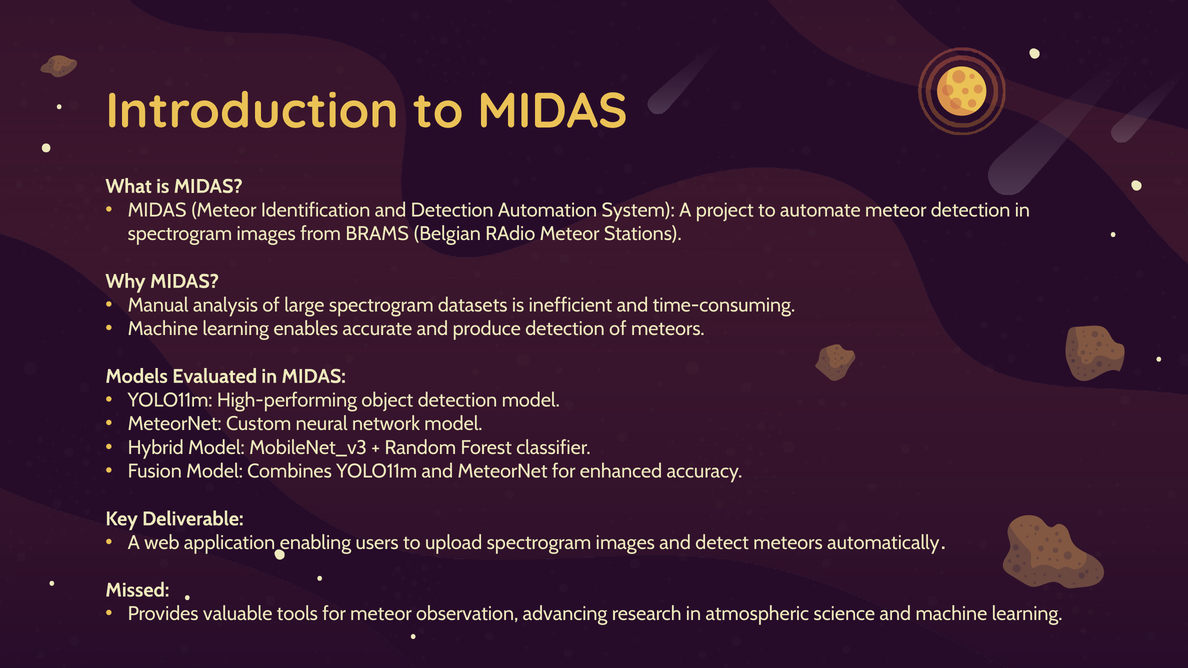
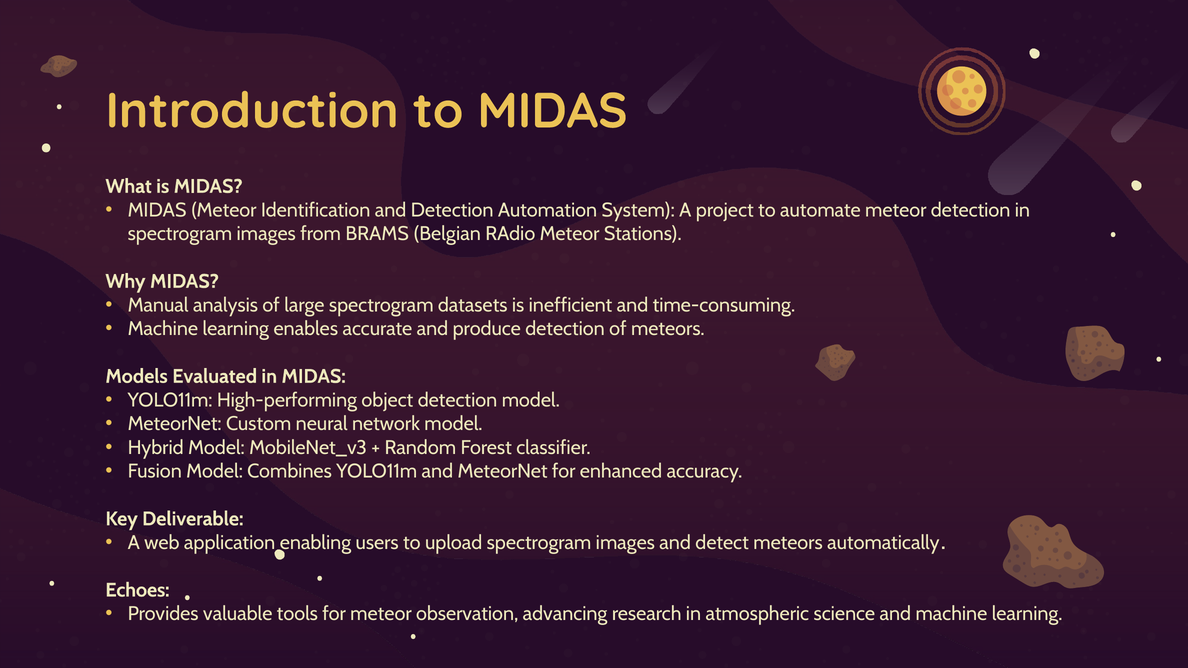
Missed: Missed -> Echoes (137, 590)
